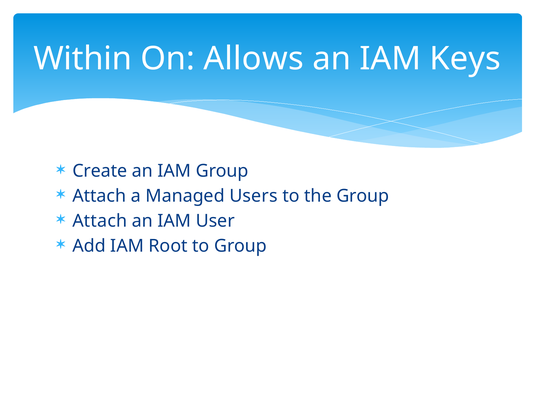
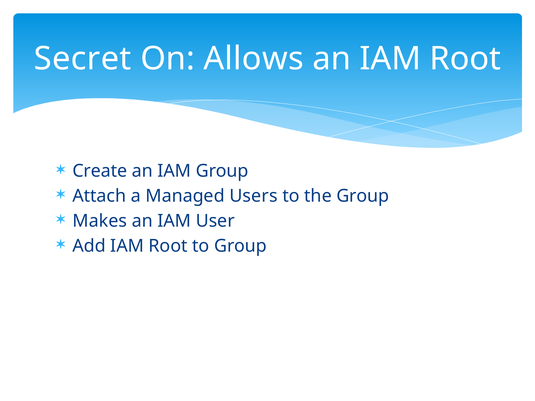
Within: Within -> Secret (83, 59)
an IAM Keys: Keys -> Root (465, 59)
Attach: Attach -> Makes (100, 221)
